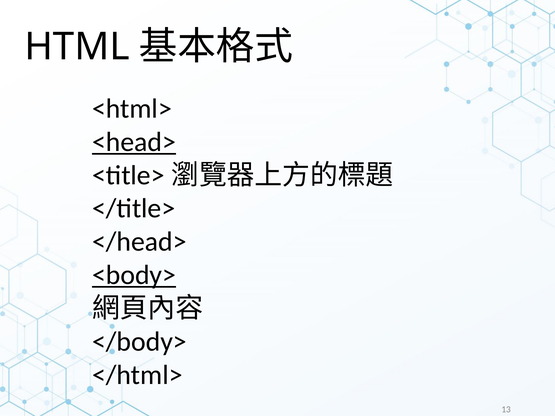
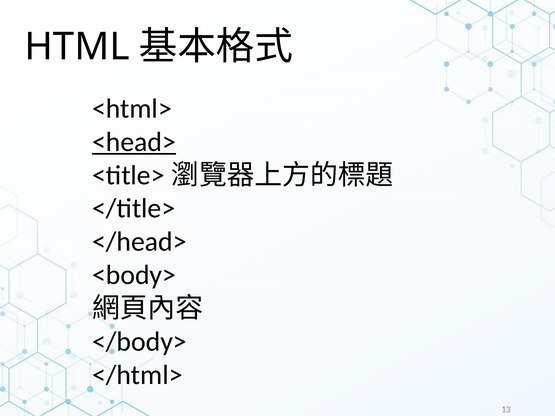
<body> underline: present -> none (134, 275)
